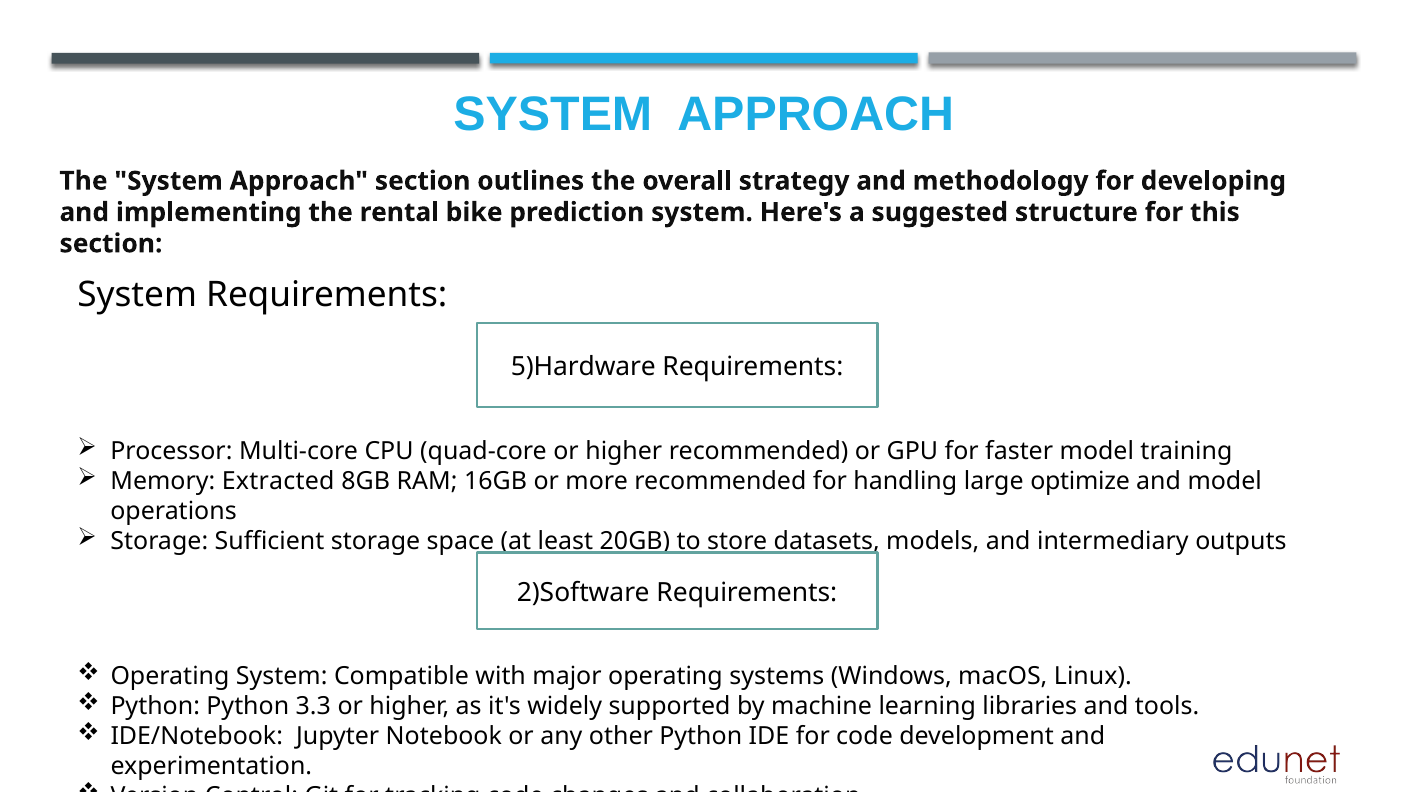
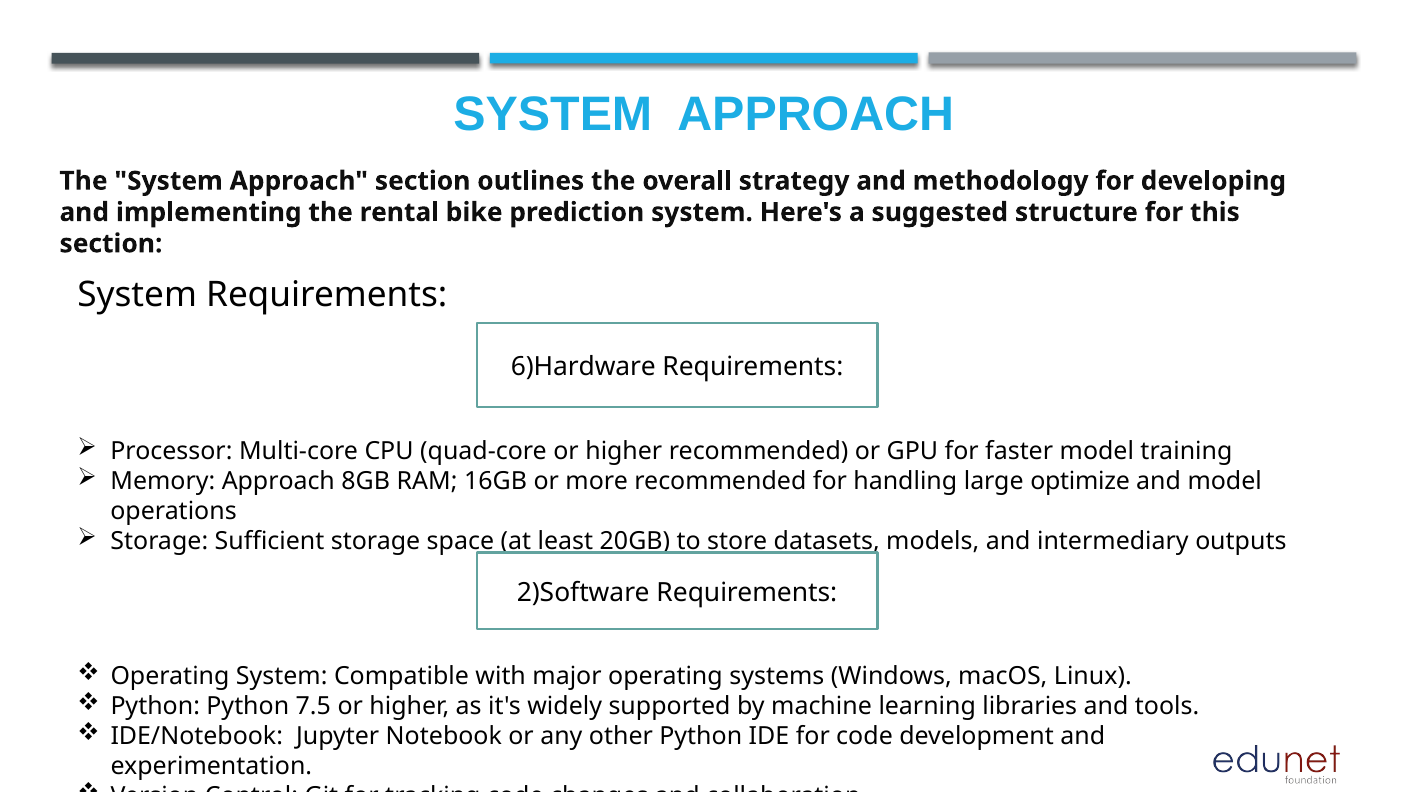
5)Hardware: 5)Hardware -> 6)Hardware (583, 367)
Memory Extracted: Extracted -> Approach (278, 481)
3.3: 3.3 -> 7.5 (313, 706)
